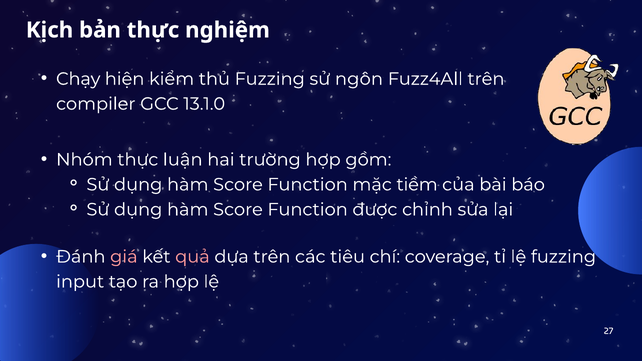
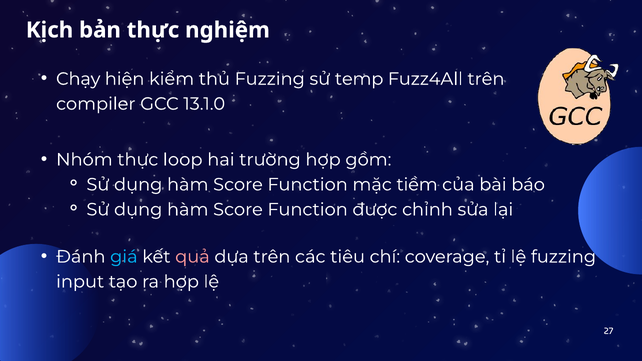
ngôn: ngôn -> temp (359, 79)
luận: luận -> loop (183, 160)
giá colour: pink -> light blue (124, 257)
